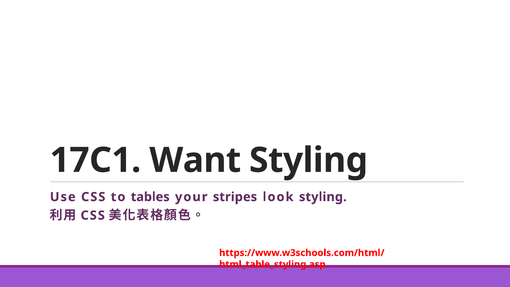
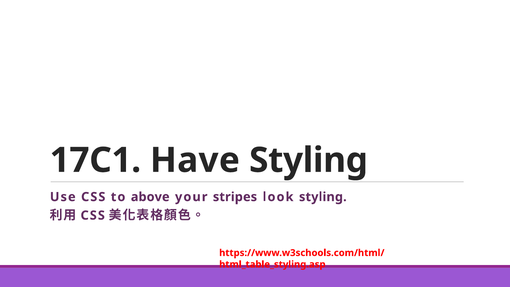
Want: Want -> Have (195, 160)
tables: tables -> above (150, 197)
